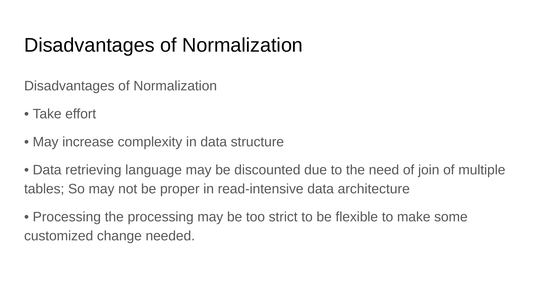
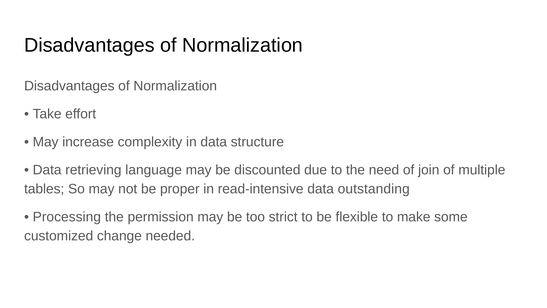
architecture: architecture -> outstanding (374, 189)
the processing: processing -> permission (161, 217)
